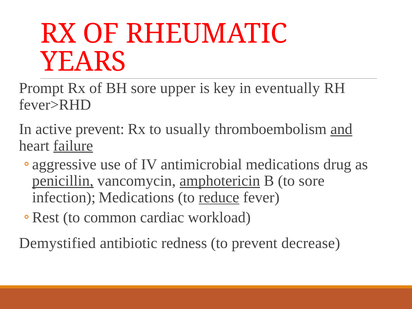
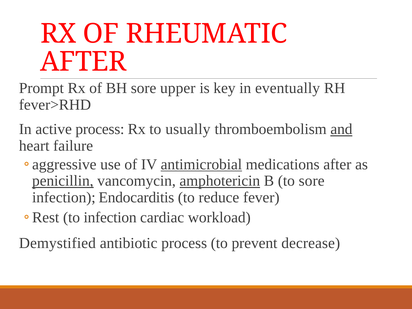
YEARS: YEARS -> AFTER (83, 62)
active prevent: prevent -> process (100, 129)
failure underline: present -> none (73, 146)
antimicrobial underline: none -> present (201, 164)
medications drug: drug -> after (337, 164)
infection Medications: Medications -> Endocarditis (136, 197)
reduce underline: present -> none (219, 197)
to common: common -> infection (110, 217)
antibiotic redness: redness -> process (184, 243)
